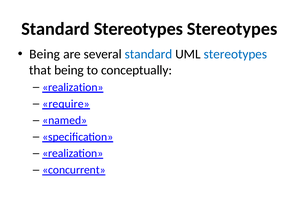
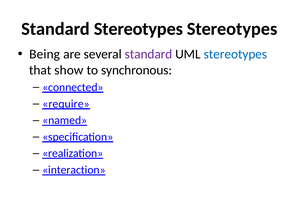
standard colour: blue -> purple (149, 54)
that being: being -> show (69, 70)
conceptually: conceptually -> synchronous (136, 70)
realization: realization -> connected (73, 87)
concurrent: concurrent -> interaction (74, 170)
